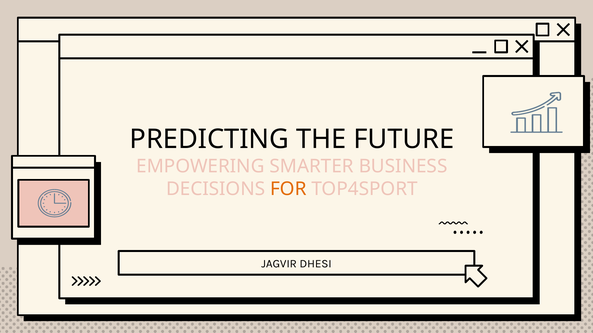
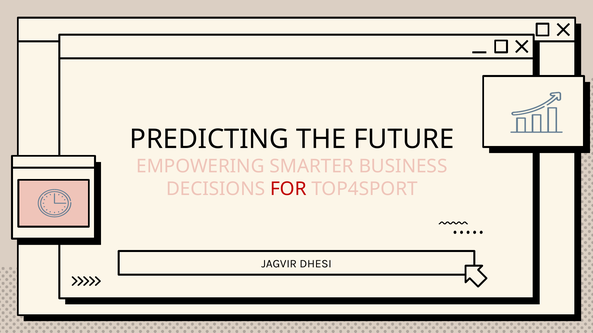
FOR colour: orange -> red (288, 189)
